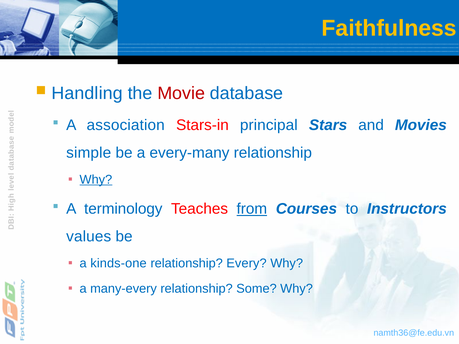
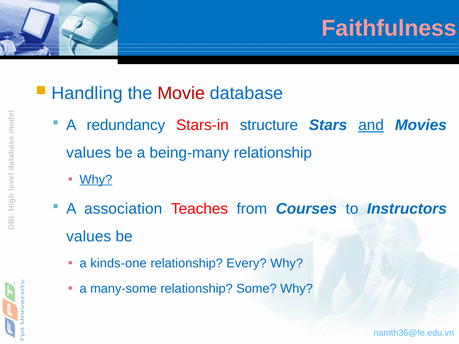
Faithfulness colour: yellow -> pink (389, 28)
association: association -> redundancy (126, 125)
principal: principal -> structure (269, 125)
and underline: none -> present (371, 125)
simple: simple -> values (89, 153)
every-many: every-many -> being-many (190, 153)
terminology: terminology -> association (123, 209)
from underline: present -> none (252, 209)
many-every: many-every -> many-some (124, 289)
